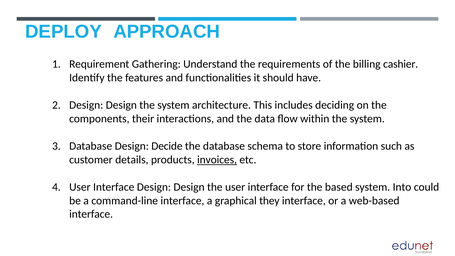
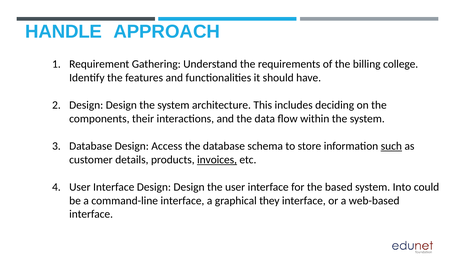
DEPLOY: DEPLOY -> HANDLE (64, 32)
cashier: cashier -> college (401, 64)
Decide: Decide -> Access (167, 146)
such underline: none -> present (391, 146)
